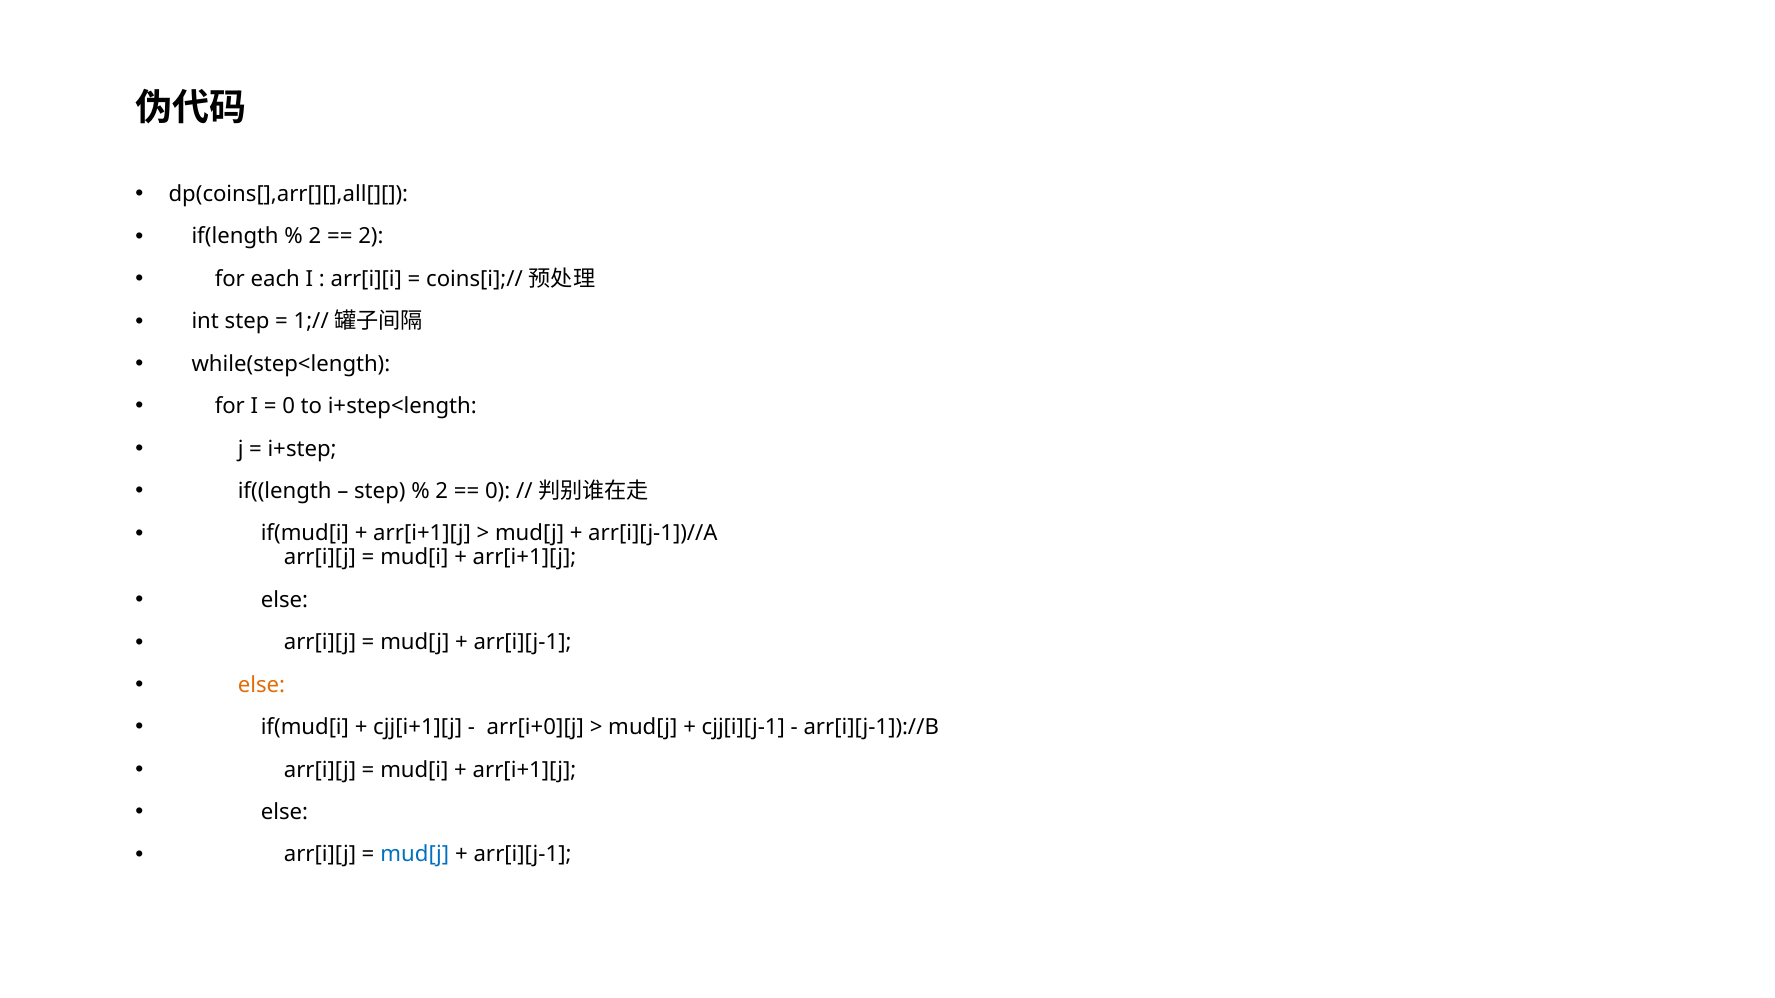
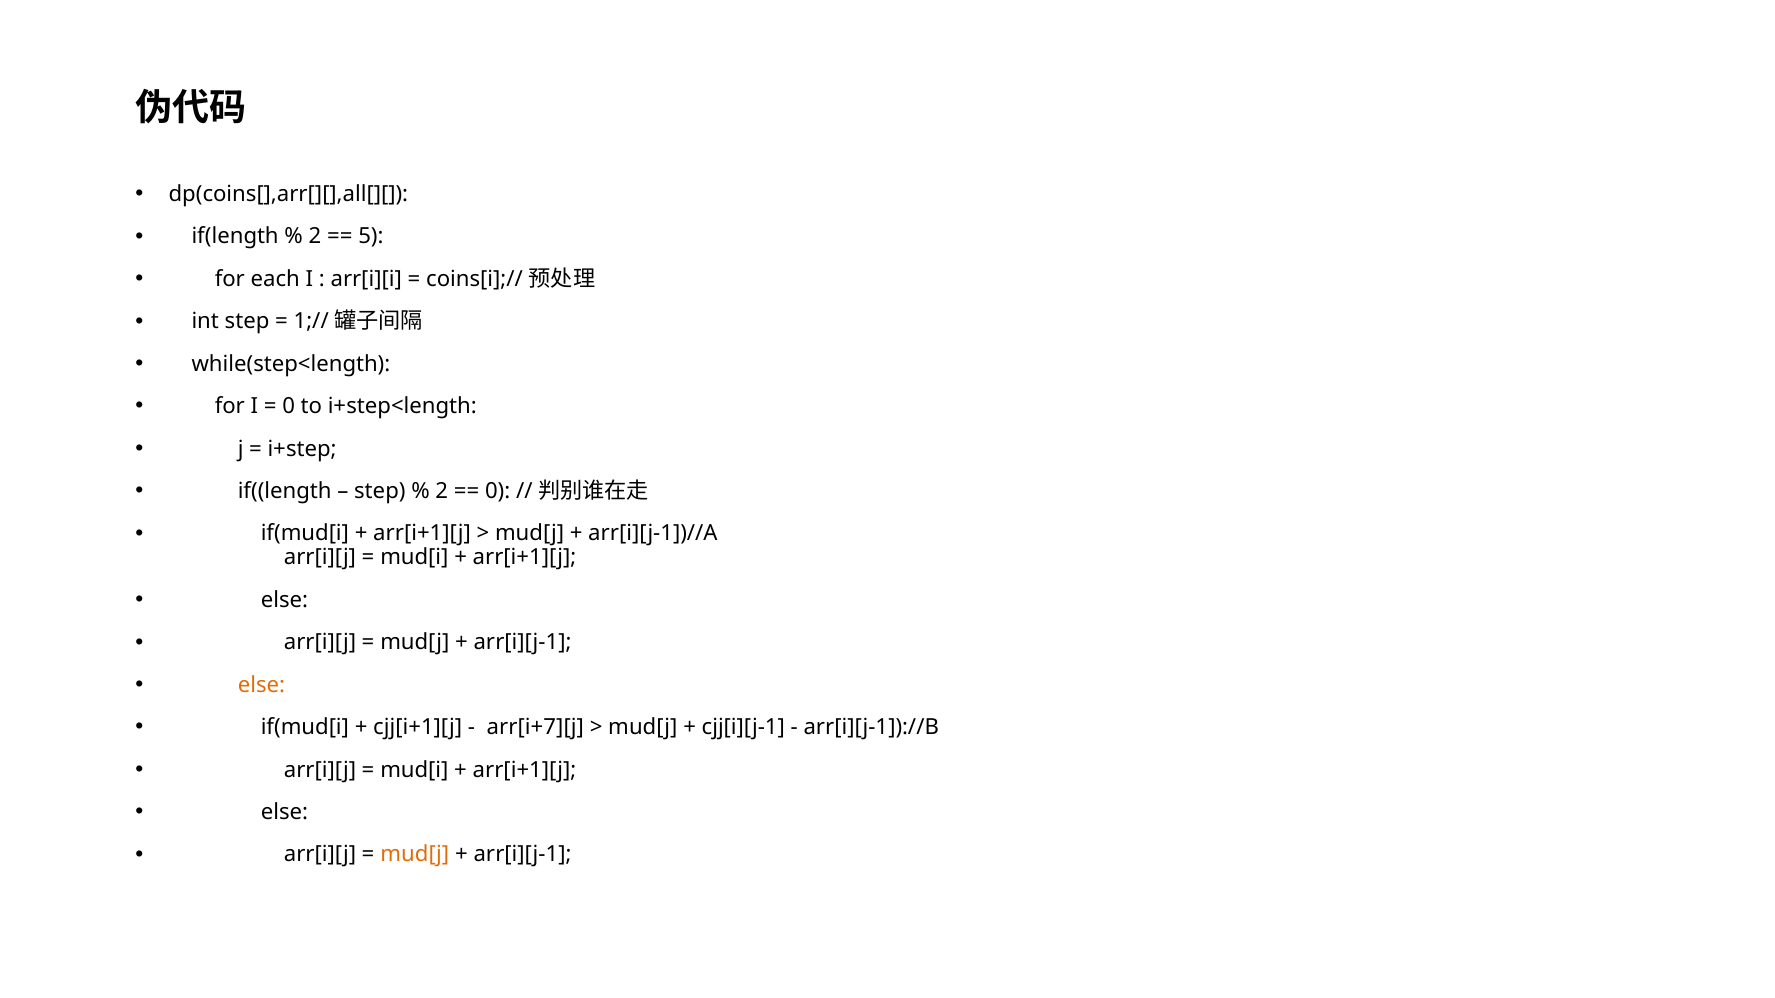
2: 2 -> 5 (371, 237)
arr[i+0][j: arr[i+0][j -> arr[i+7][j (535, 728)
mud[j colour: blue -> orange (415, 855)
